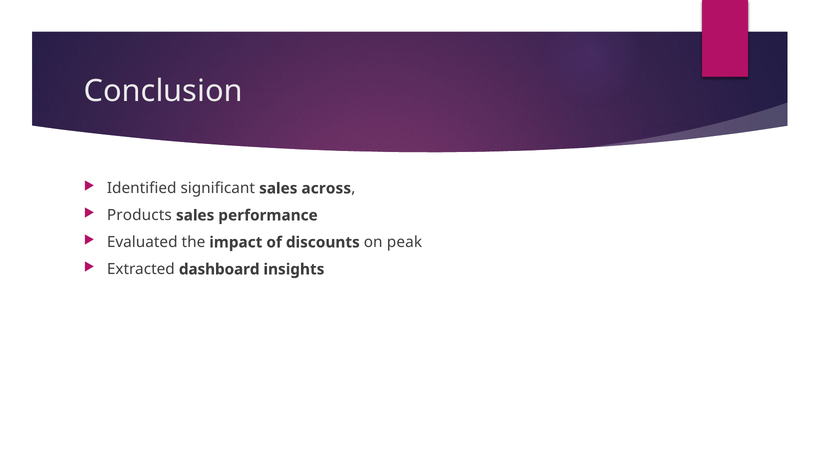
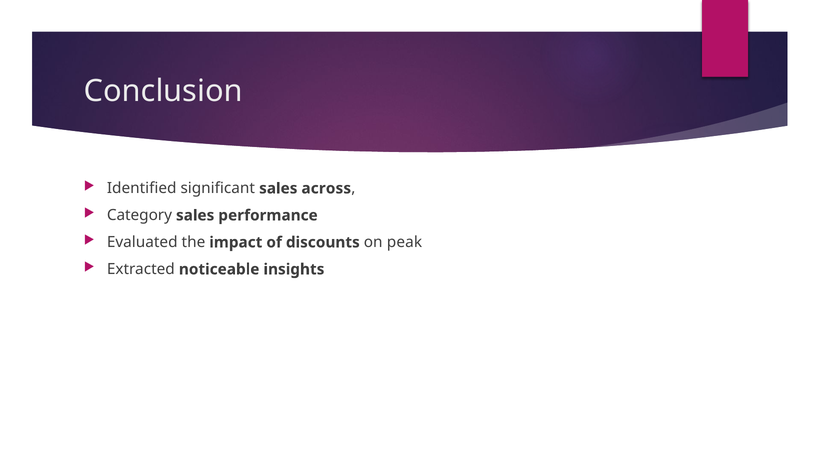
Products: Products -> Category (139, 215)
dashboard: dashboard -> noticeable (219, 269)
